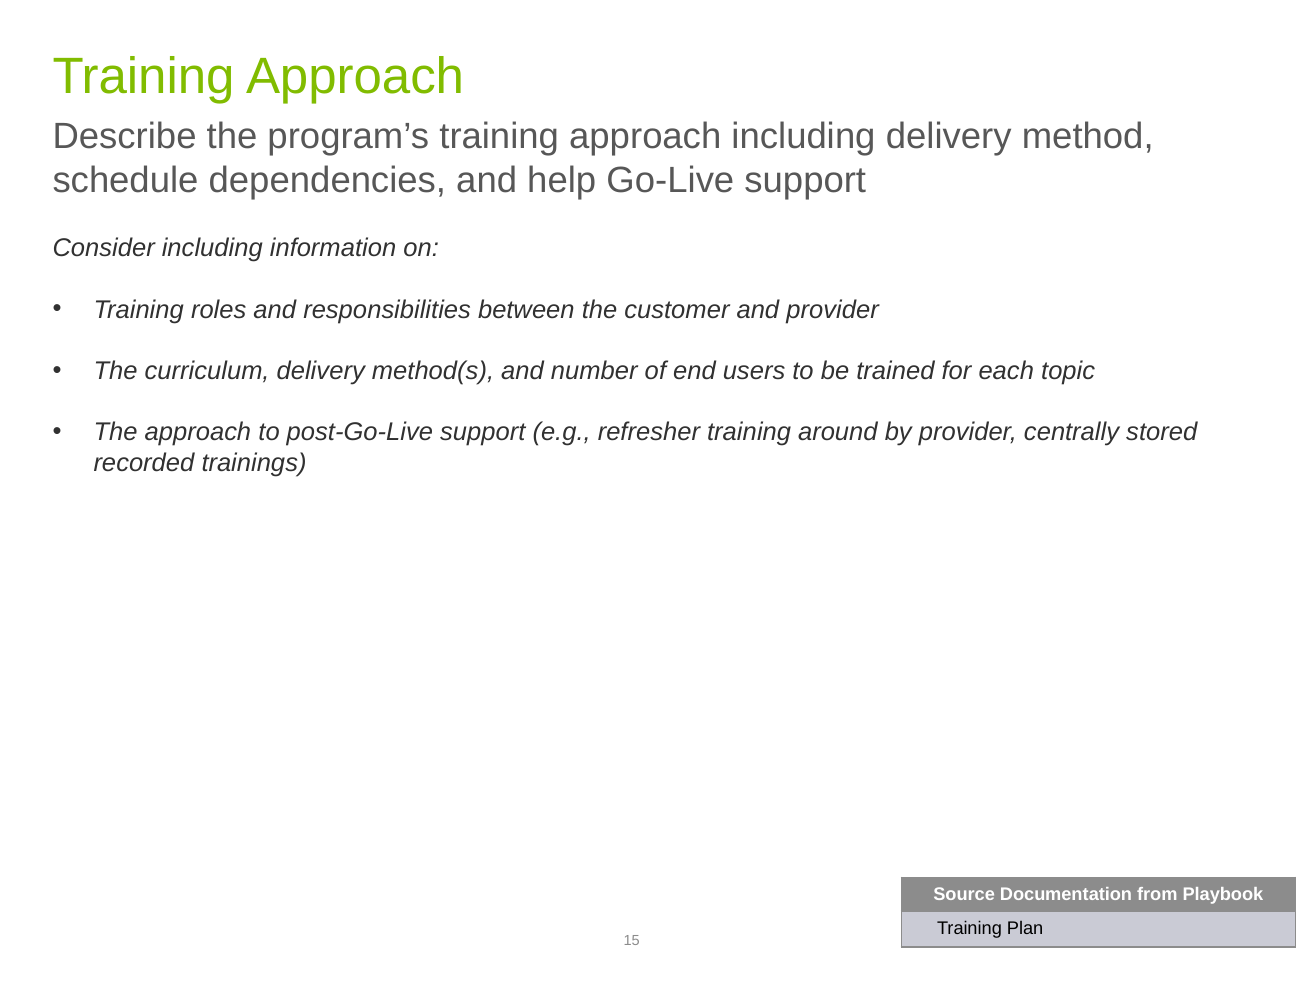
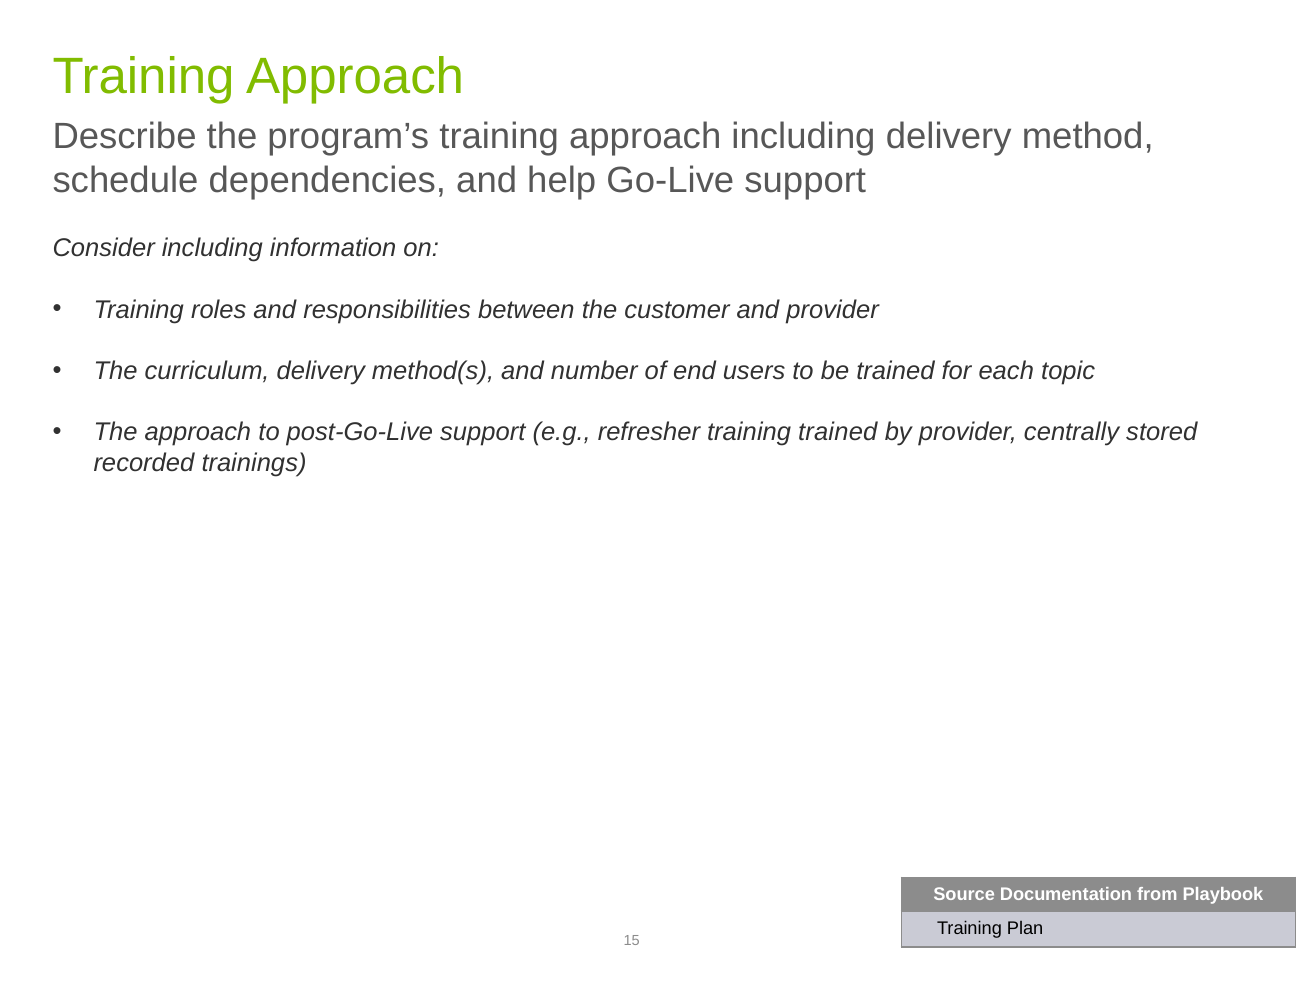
training around: around -> trained (838, 432)
